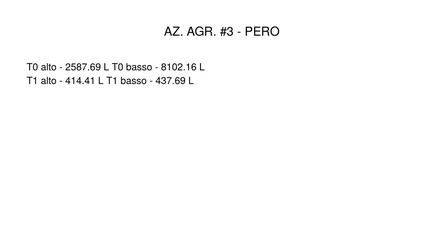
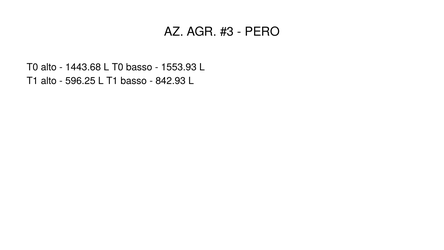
2587.69: 2587.69 -> 1443.68 (83, 67)
8102.16: 8102.16 -> 1553.93 (179, 67)
414.41: 414.41 -> 596.25 (80, 81)
437.69: 437.69 -> 842.93 (171, 81)
